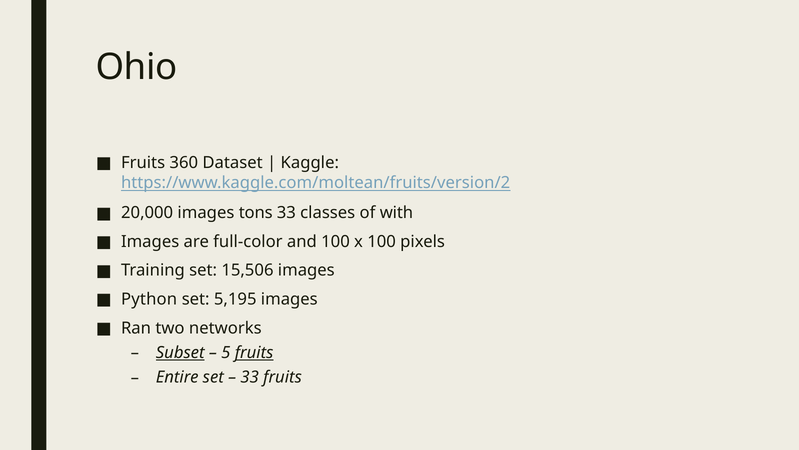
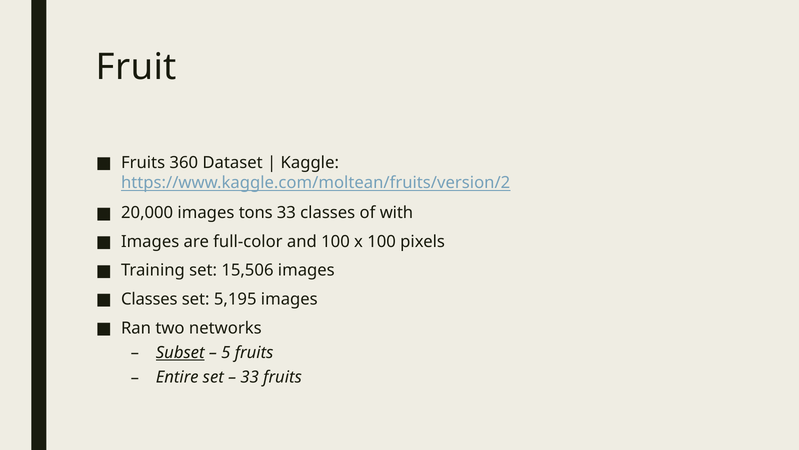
Ohio: Ohio -> Fruit (136, 67)
Python: Python -> Classes (149, 299)
fruits underline: present -> none (254, 352)
